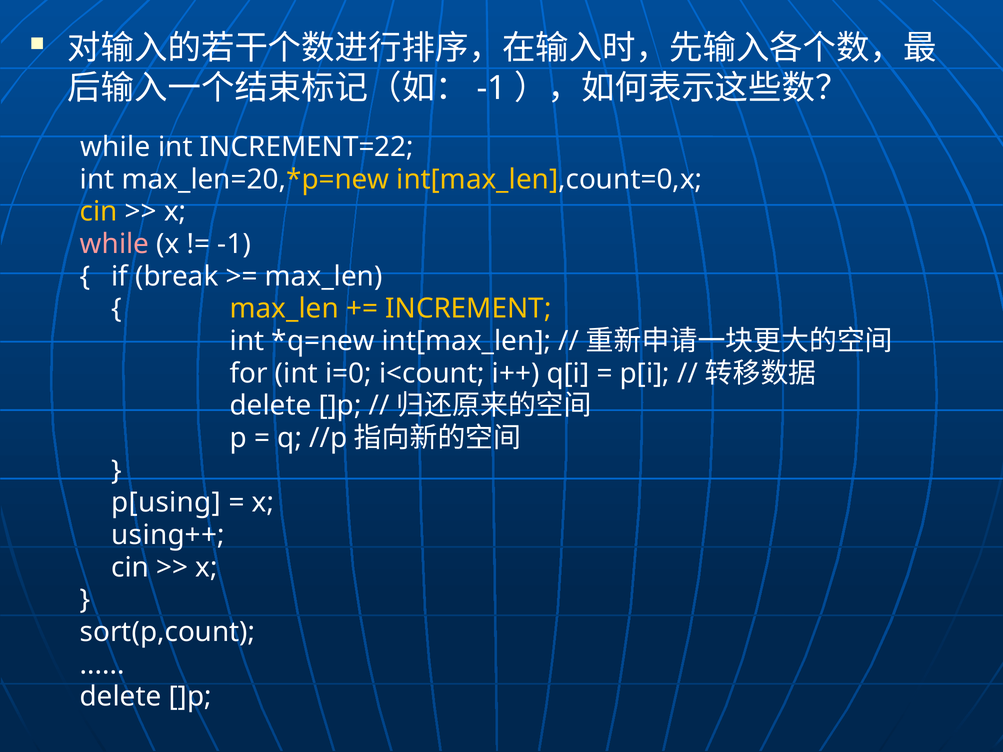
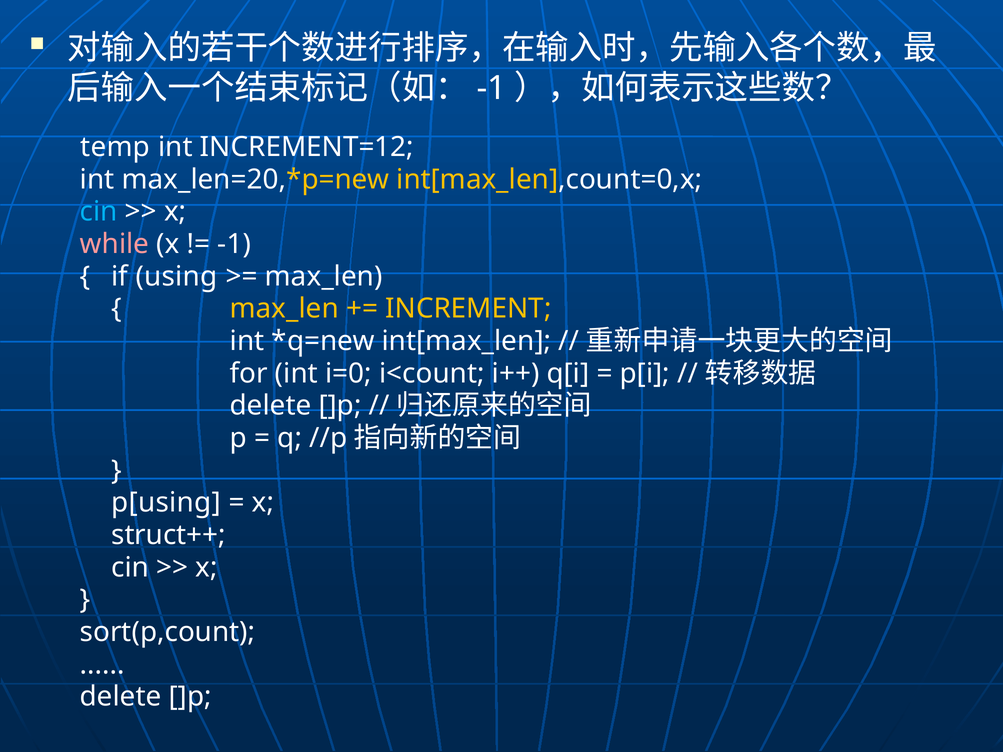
while: while -> temp (115, 147)
INCREMENT=22: INCREMENT=22 -> INCREMENT=12 (307, 147)
cin colour: yellow -> light blue (99, 212)
break: break -> using (177, 276)
using++: using++ -> struct++ (168, 535)
